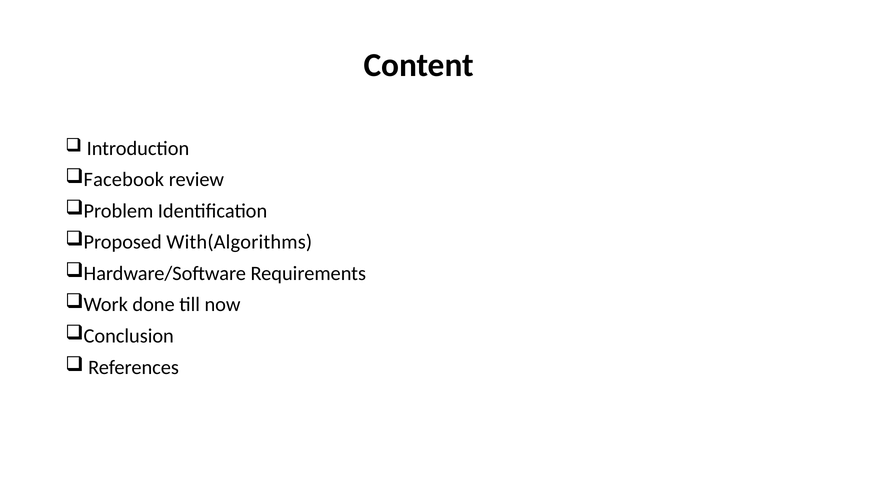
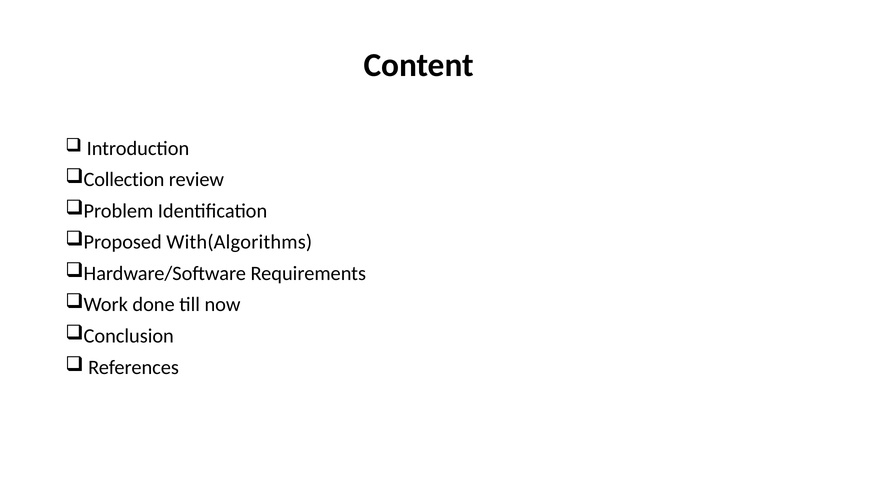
Facebook: Facebook -> Collection (124, 179)
